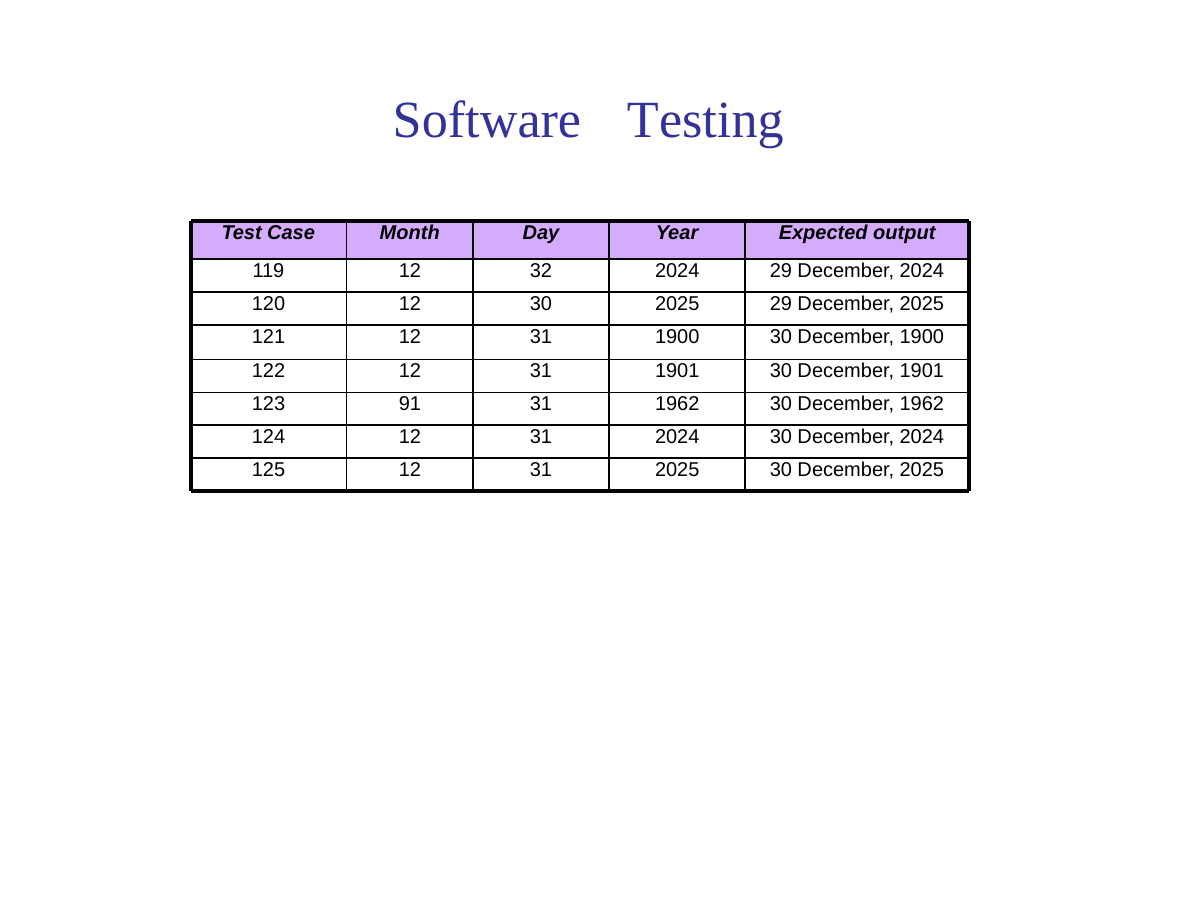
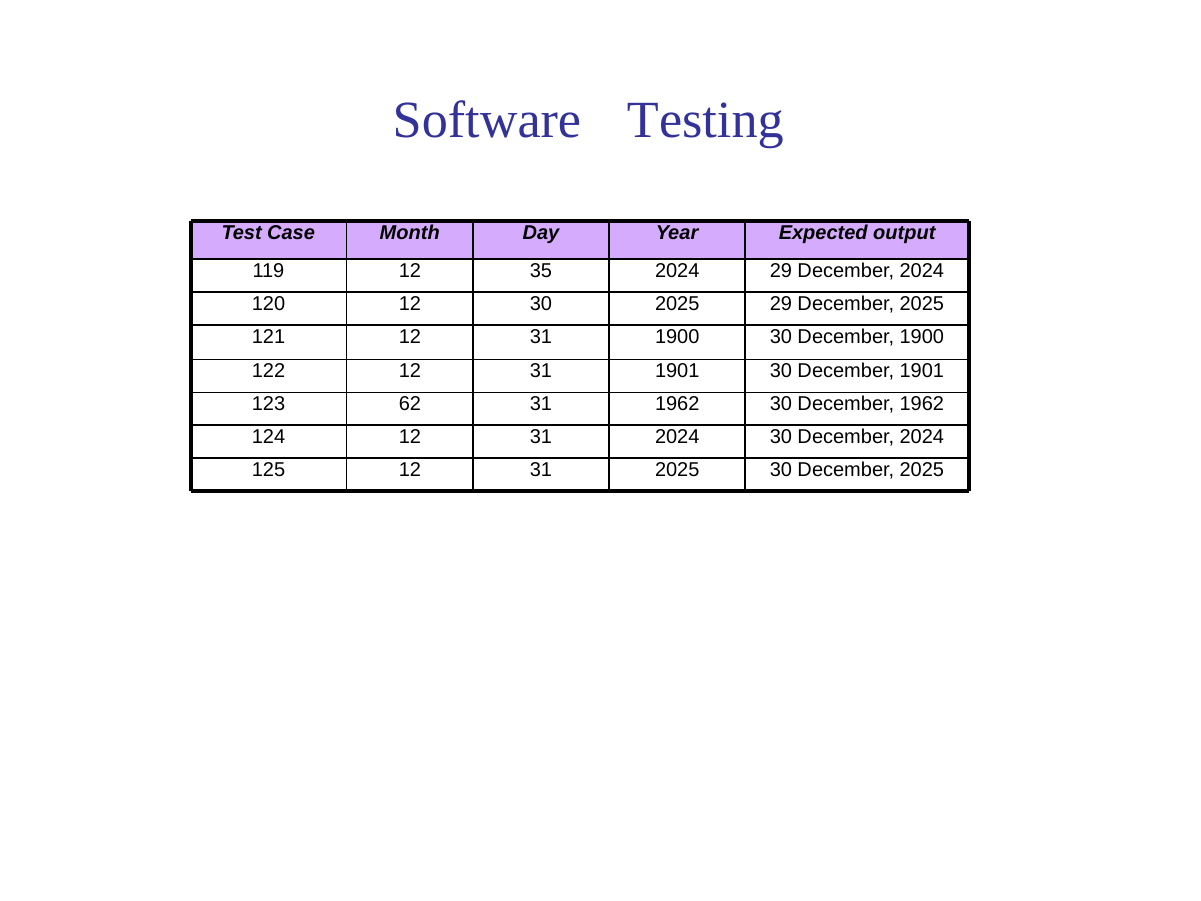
32: 32 -> 35 (541, 271)
91: 91 -> 62 (410, 404)
